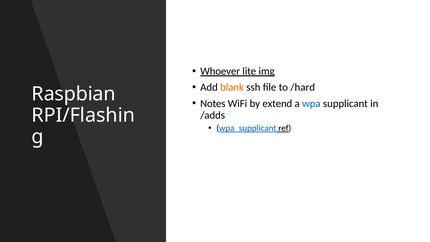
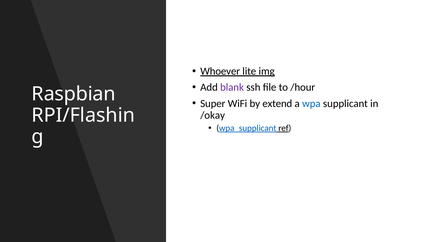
blank colour: orange -> purple (232, 87)
/hard: /hard -> /hour (303, 87)
Notes: Notes -> Super (213, 103)
/adds: /adds -> /okay (213, 115)
